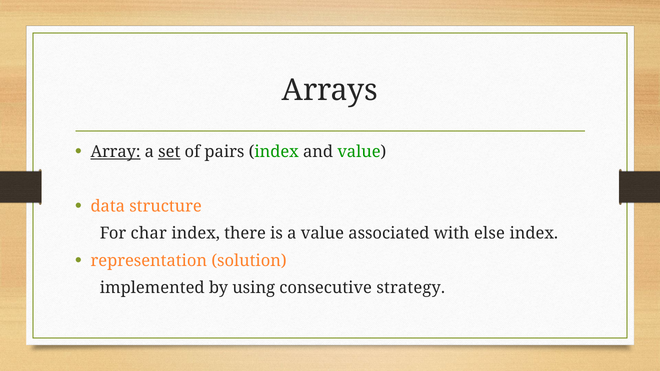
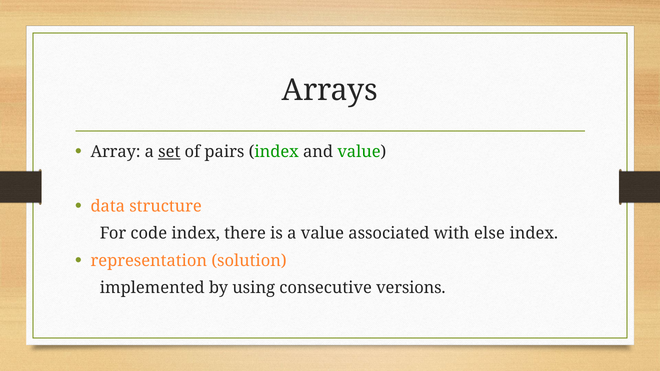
Array underline: present -> none (116, 152)
char: char -> code (149, 234)
strategy: strategy -> versions (411, 288)
